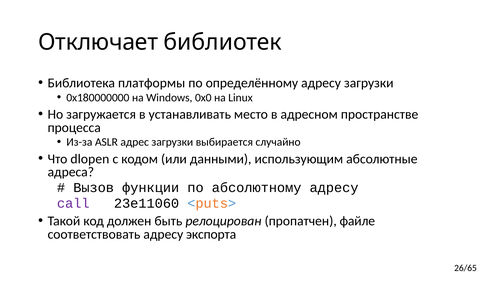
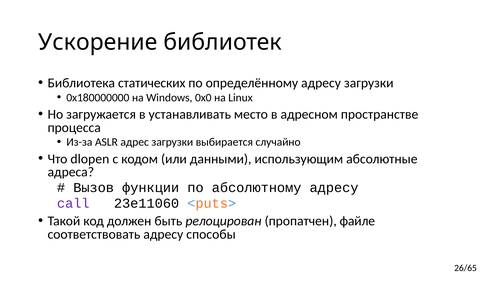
Отключает: Отключает -> Ускорение (98, 42)
платформы: платформы -> статических (152, 83)
экспорта: экспорта -> способы (211, 234)
